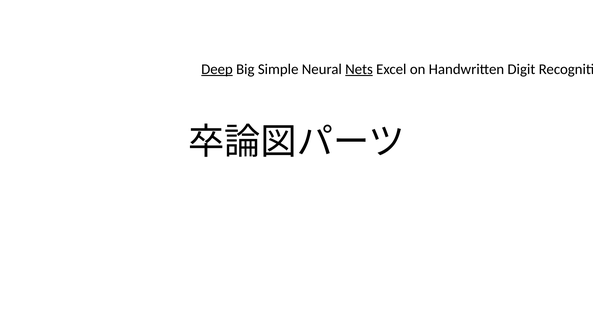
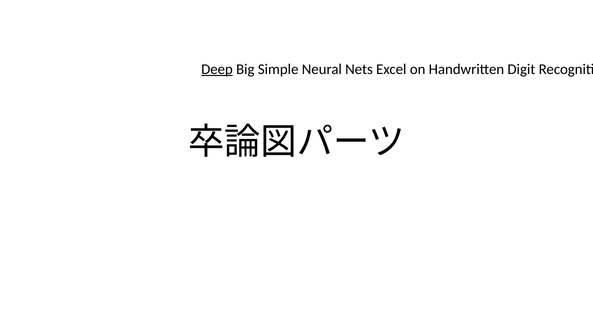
Nets underline: present -> none (359, 69)
